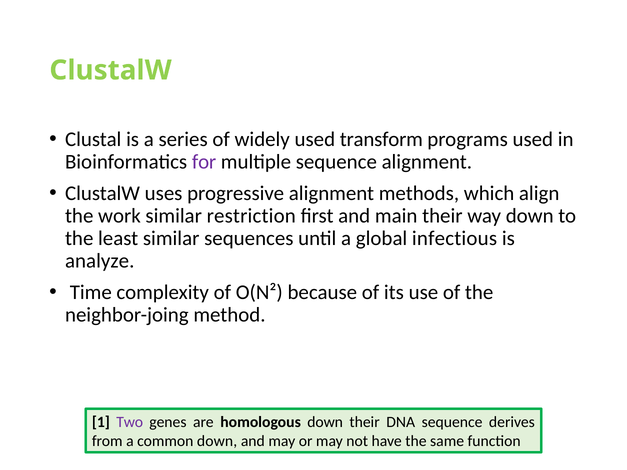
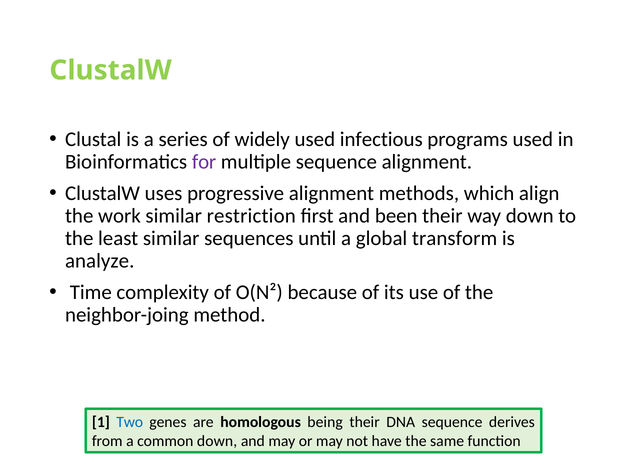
transform: transform -> infectious (381, 139)
main: main -> been (396, 216)
infectious: infectious -> transform (455, 238)
Two colour: purple -> blue (130, 422)
homologous down: down -> being (325, 422)
